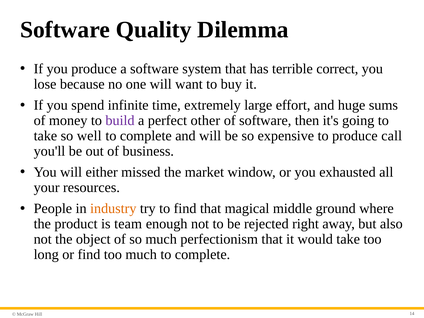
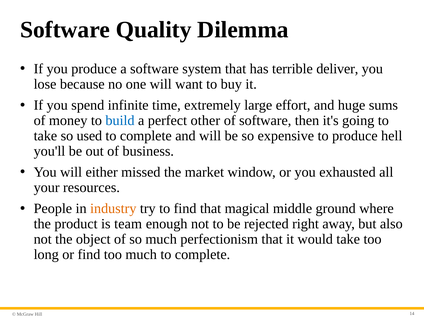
correct: correct -> deliver (337, 69)
build colour: purple -> blue (120, 121)
well: well -> used (89, 136)
call: call -> hell (392, 136)
